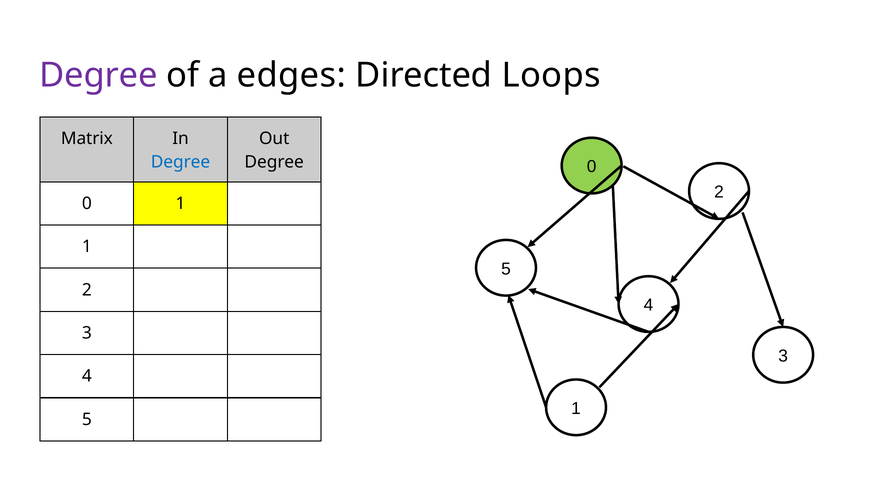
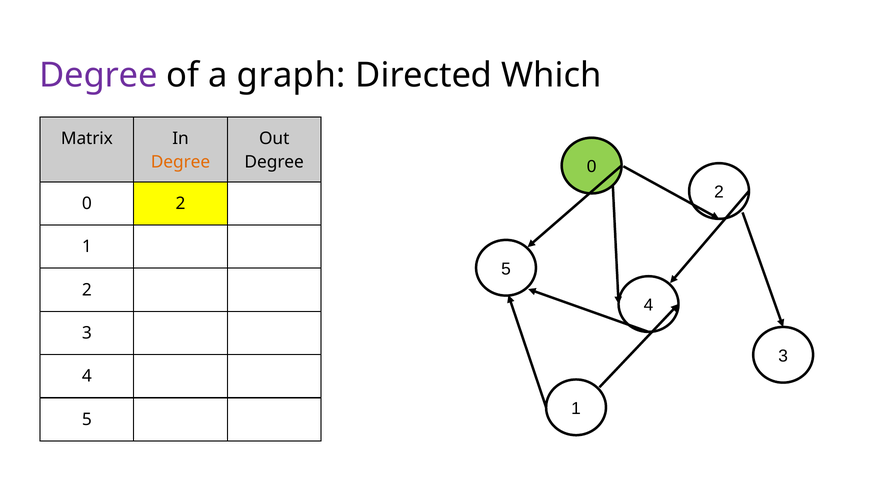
edges: edges -> graph (291, 75)
Loops: Loops -> Which (551, 75)
Degree colour: blue -> orange (180, 162)
0 1: 1 -> 2 (181, 204)
